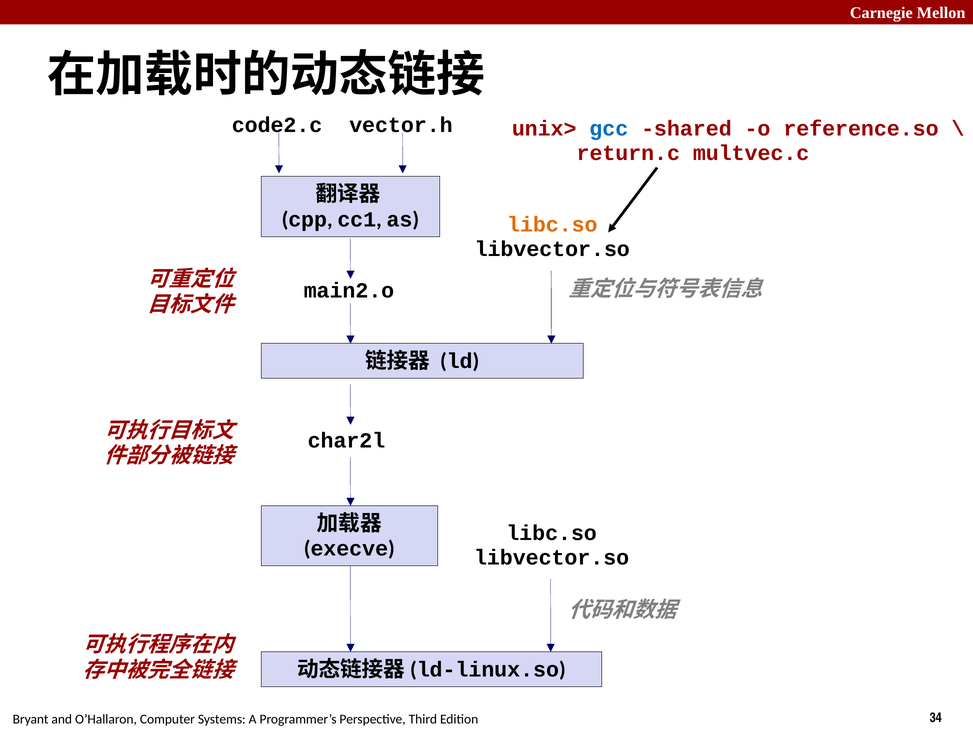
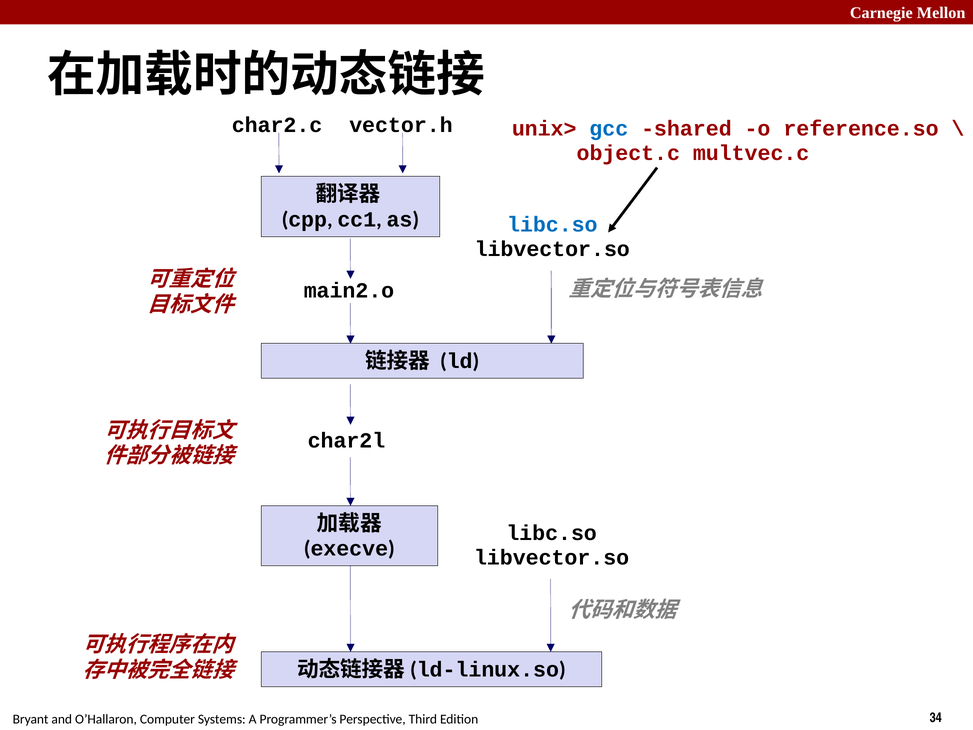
code2.c: code2.c -> char2.c (277, 125)
return.c: return.c -> object.c (628, 153)
libc.so colour: orange -> blue (552, 225)
